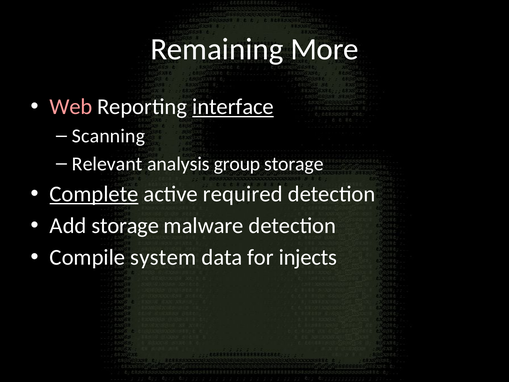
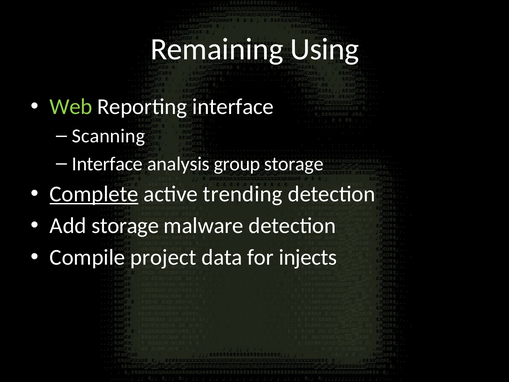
More: More -> Using (325, 49)
Web colour: pink -> light green (71, 107)
interface underline: present -> none (233, 107)
Relevant: Relevant -> Interface (107, 164)
required: required -> trending (243, 194)
system: system -> project (163, 257)
